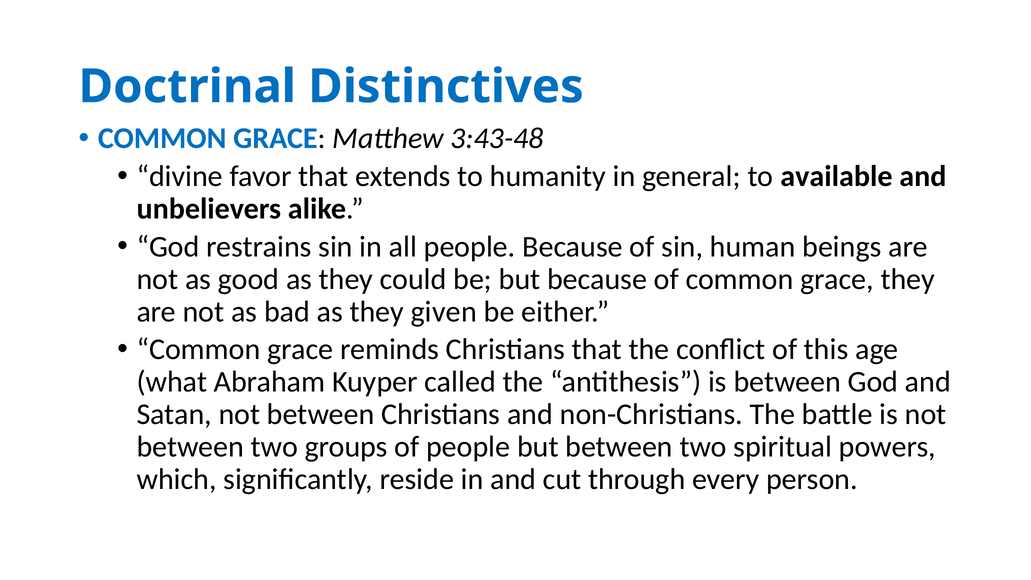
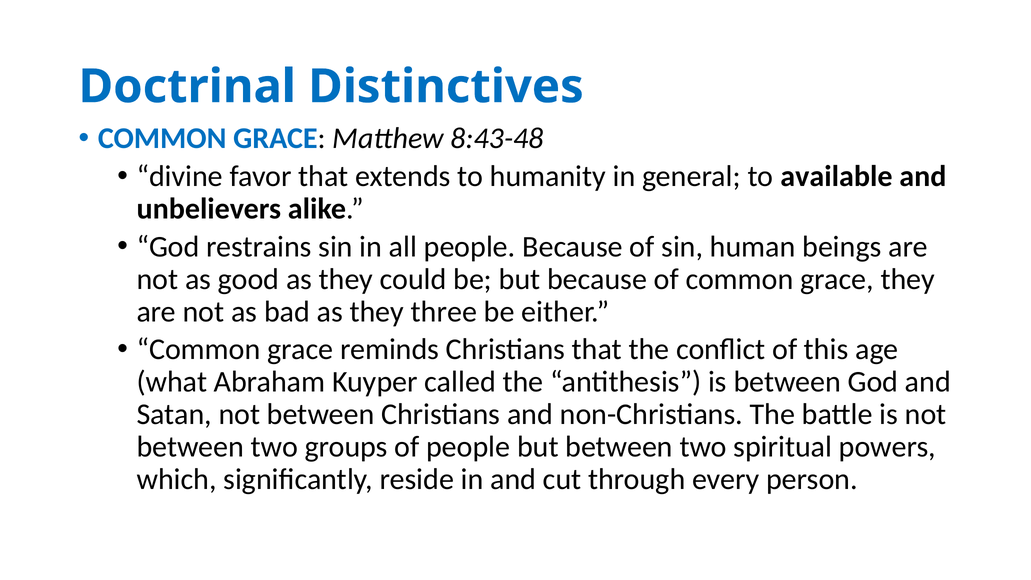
3:43-48: 3:43-48 -> 8:43-48 (497, 139)
given: given -> three (444, 312)
